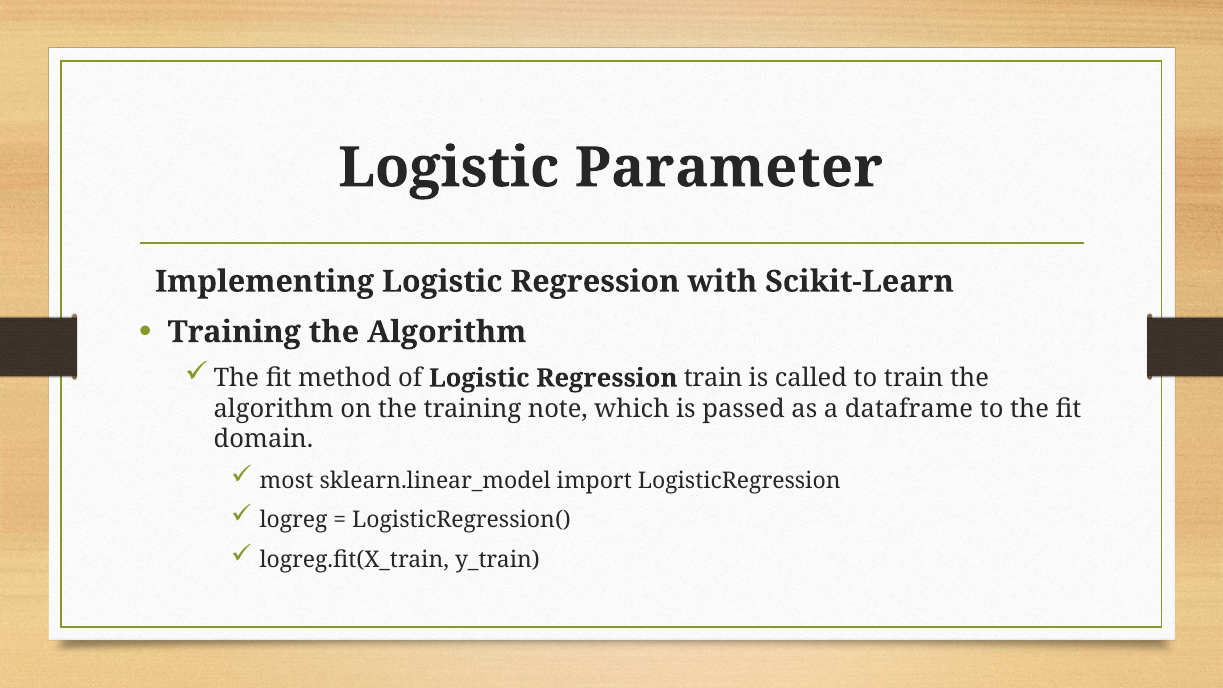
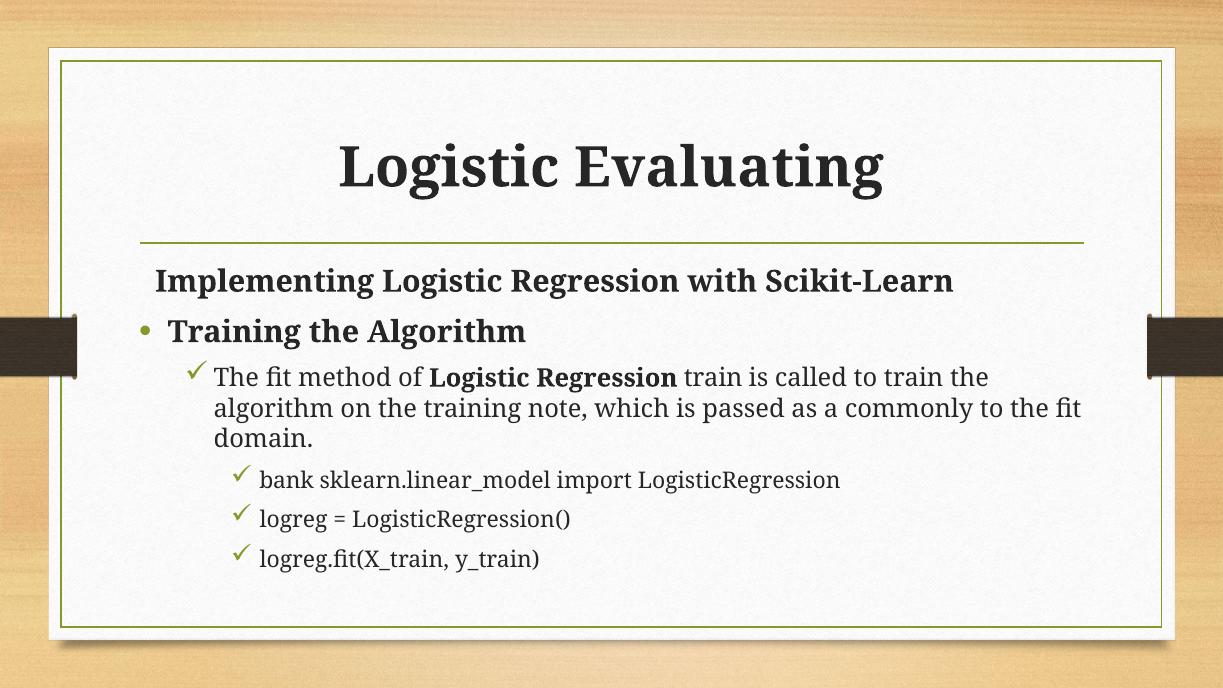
Parameter: Parameter -> Evaluating (729, 168)
dataframe: dataframe -> commonly (909, 409)
most: most -> bank (287, 480)
